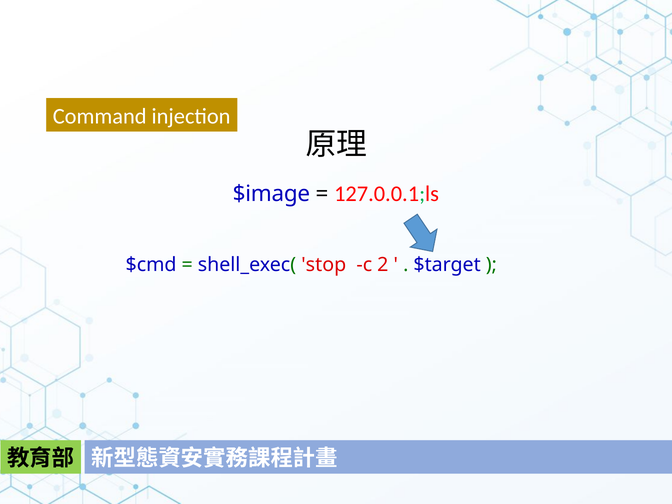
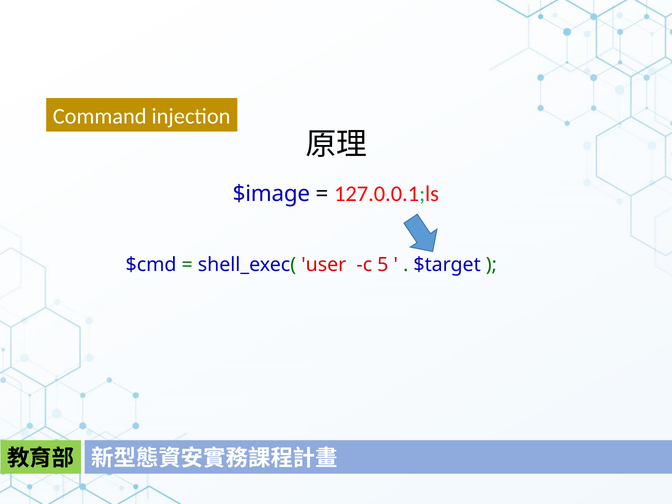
stop: stop -> user (324, 265)
2: 2 -> 5 (383, 265)
